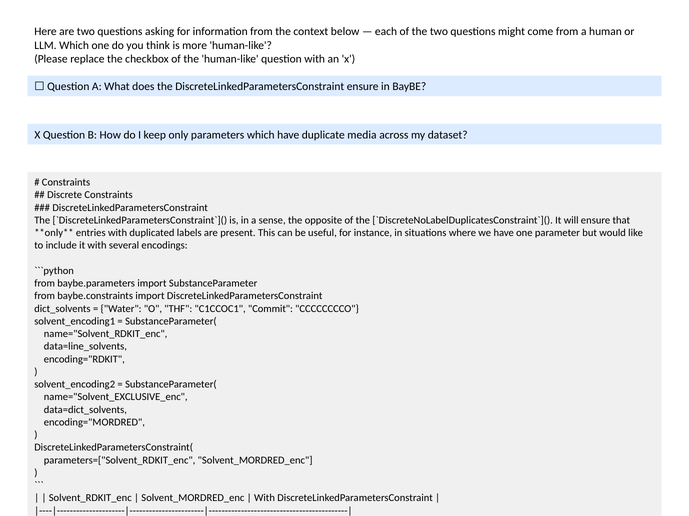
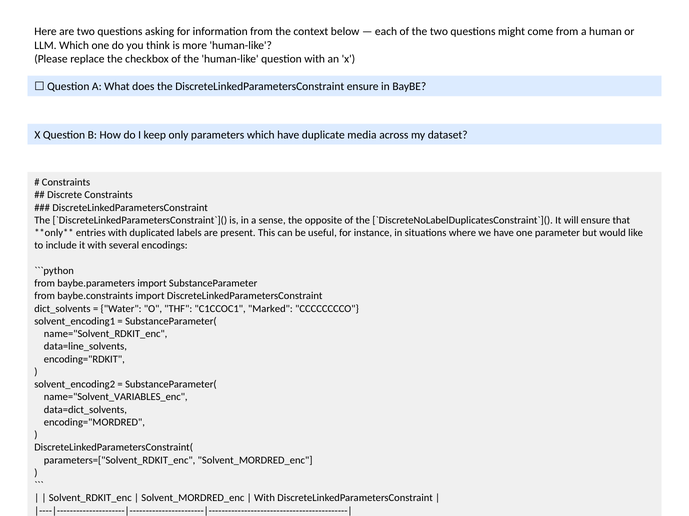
Commit: Commit -> Marked (270, 309)
name="Solvent_EXCLUSIVE_enc: name="Solvent_EXCLUSIVE_enc -> name="Solvent_VARIABLES_enc (116, 398)
